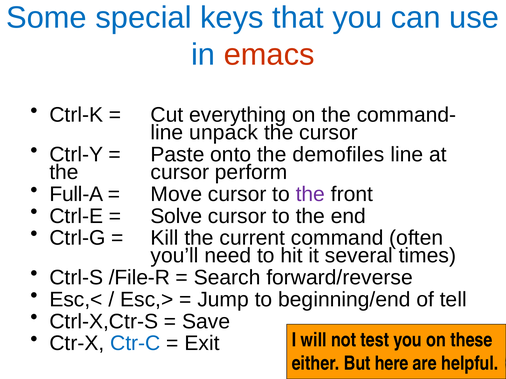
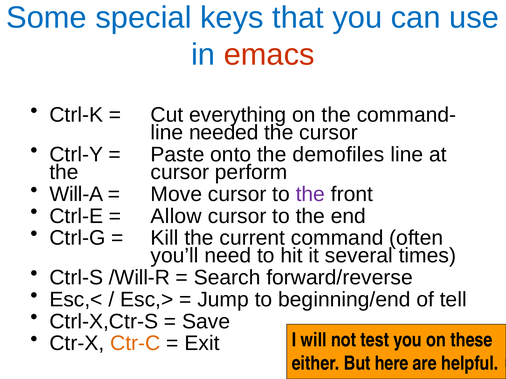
unpack: unpack -> needed (224, 133)
Full-A: Full-A -> Will-A (76, 194)
Solve: Solve -> Allow (176, 216)
/File-R: /File-R -> /Will-R (139, 278)
Ctr-C colour: blue -> orange (135, 344)
